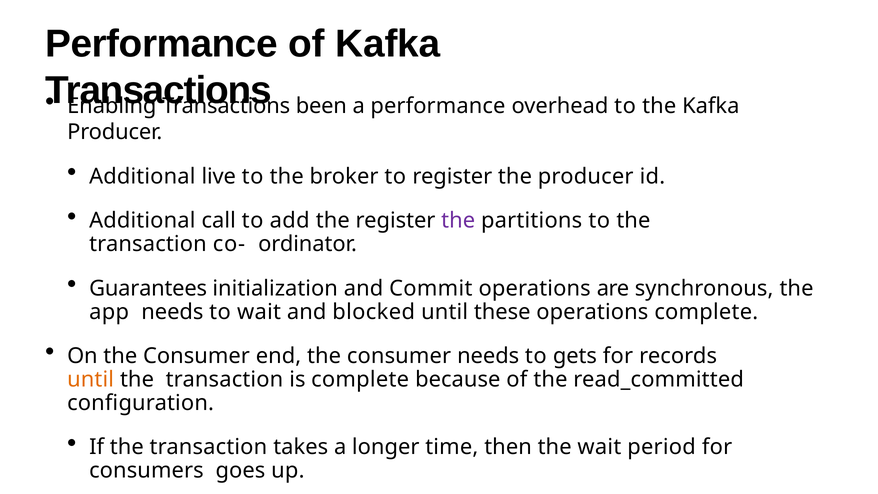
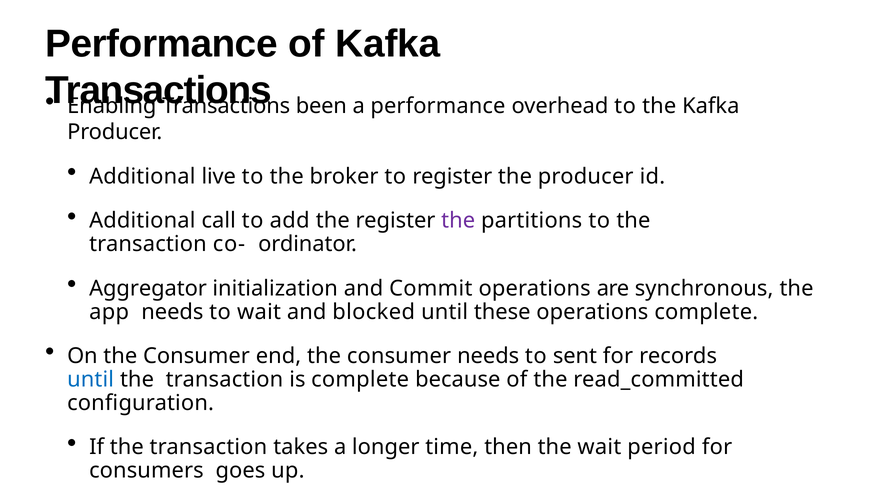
Guarantees: Guarantees -> Aggregator (148, 288)
gets: gets -> sent (575, 356)
until colour: orange -> blue (91, 379)
